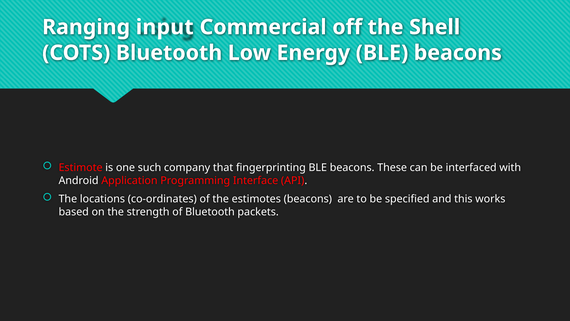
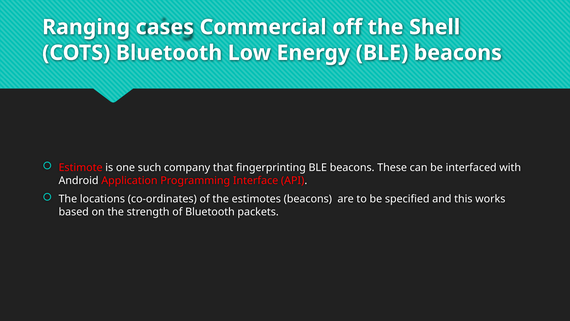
input: input -> cases (165, 27)
